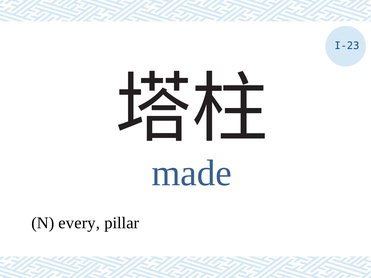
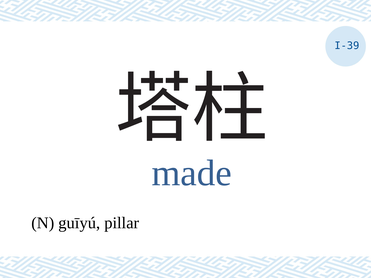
I-23: I-23 -> I-39 (347, 46)
every: every -> guīyú (79, 223)
